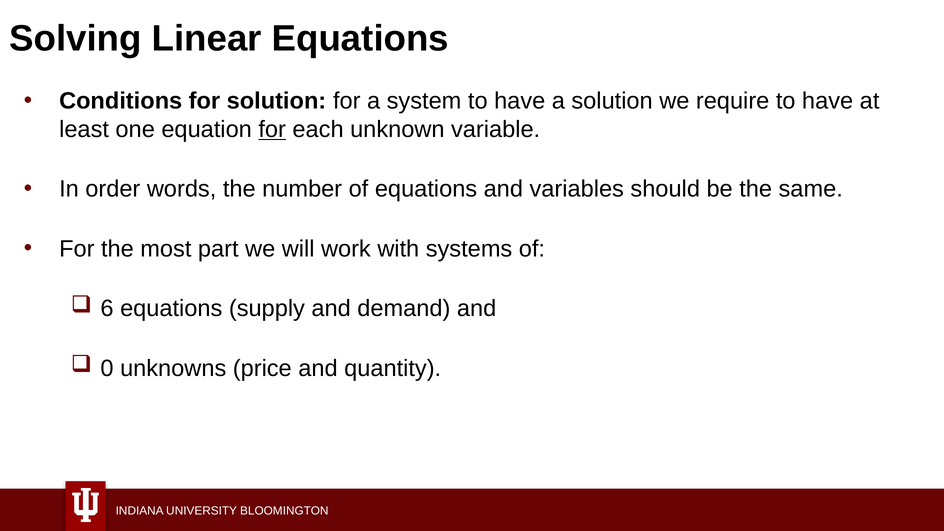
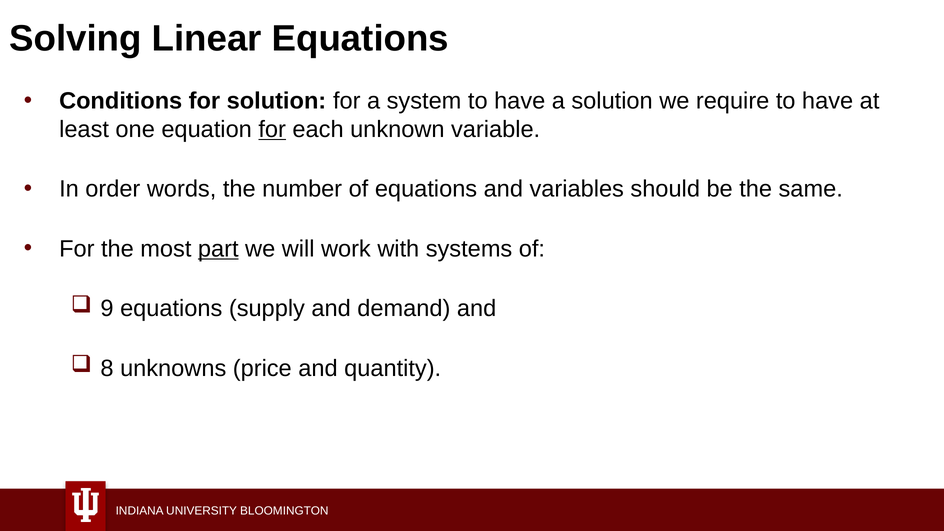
part underline: none -> present (218, 249)
6: 6 -> 9 (107, 309)
0: 0 -> 8 (107, 368)
